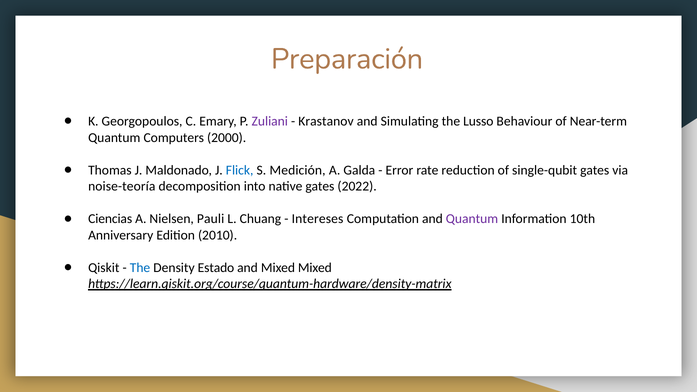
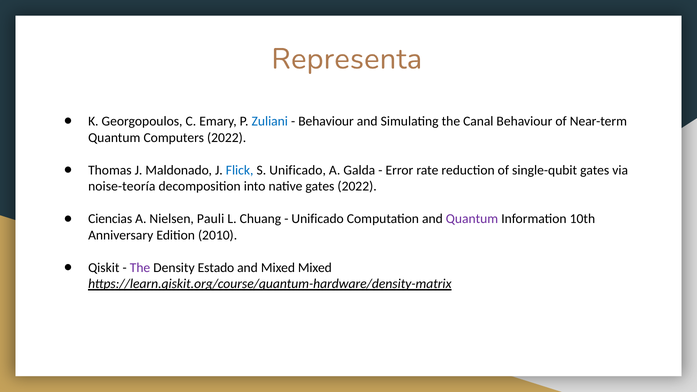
Preparación: Preparación -> Representa (347, 59)
Zuliani colour: purple -> blue (270, 121)
Krastanov: Krastanov -> Behaviour (326, 121)
Lusso: Lusso -> Canal (478, 121)
Computers 2000: 2000 -> 2022 (227, 138)
S Medición: Medición -> Unificado (298, 170)
Intereses: Intereses -> Unificado (318, 219)
The colour: blue -> purple (140, 268)
